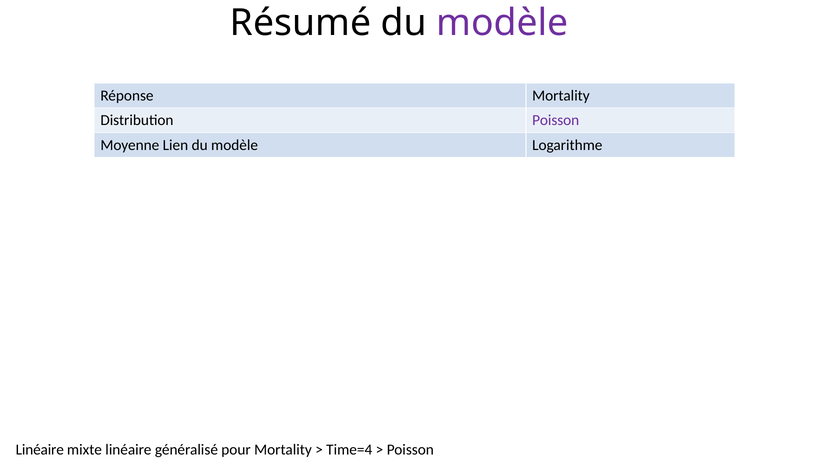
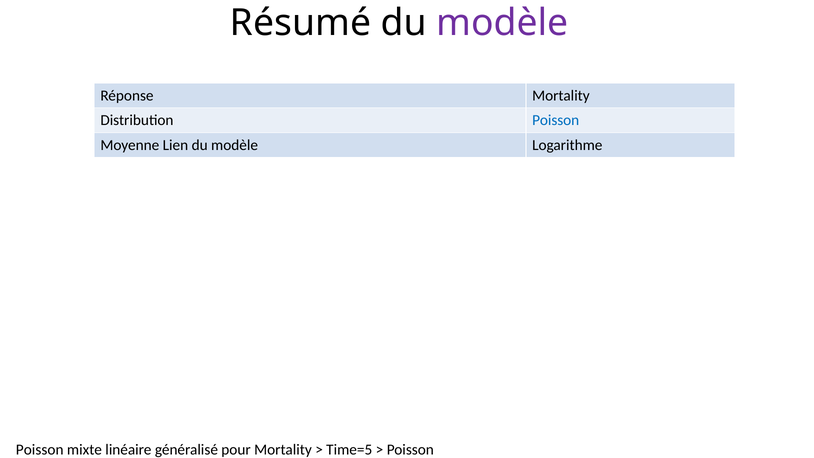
Poisson colour: purple -> blue (556, 120)
Linéaire: Linéaire -> Poisson (40, 449)
Time=4: Time=4 -> Time=5 (349, 449)
